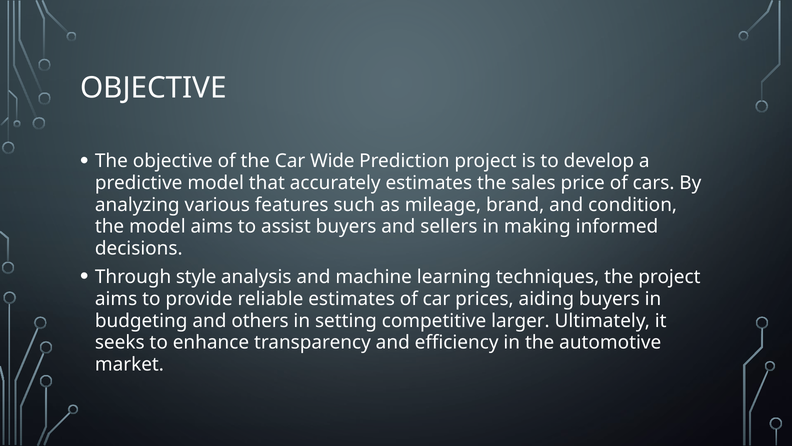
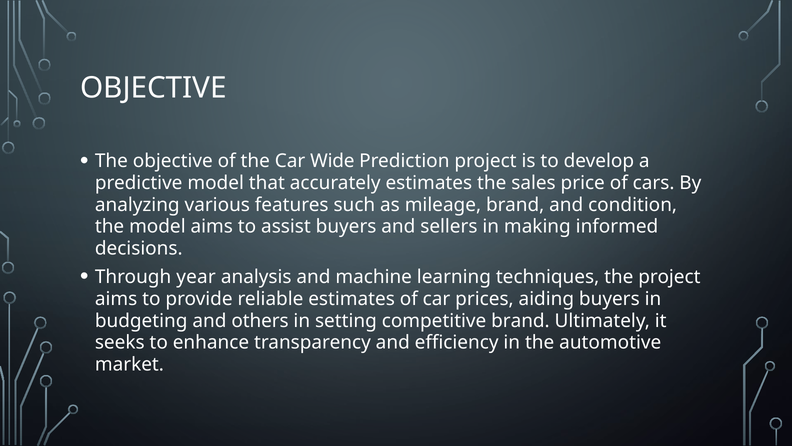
style: style -> year (196, 277)
competitive larger: larger -> brand (520, 320)
